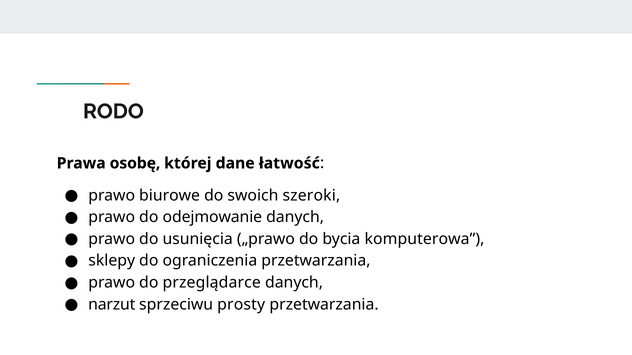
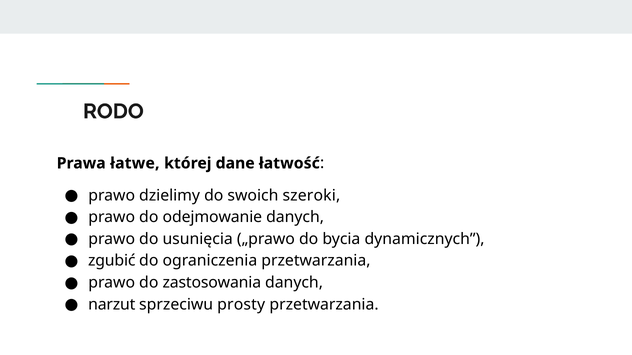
osobę: osobę -> łatwe (135, 163)
biurowe: biurowe -> dzielimy (170, 196)
komputerowa: komputerowa -> dynamicznych (425, 239)
sklepy: sklepy -> zgubić (112, 261)
przeglądarce: przeglądarce -> zastosowania (212, 283)
